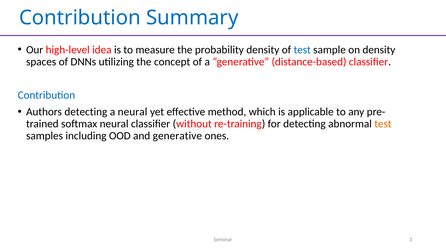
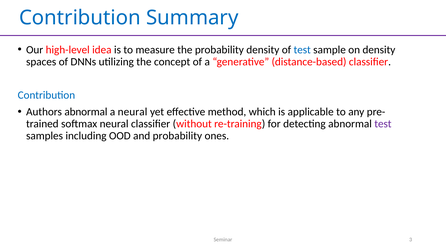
Authors detecting: detecting -> abnormal (86, 112)
test colour: orange -> purple (383, 124)
and generative: generative -> probability (177, 136)
